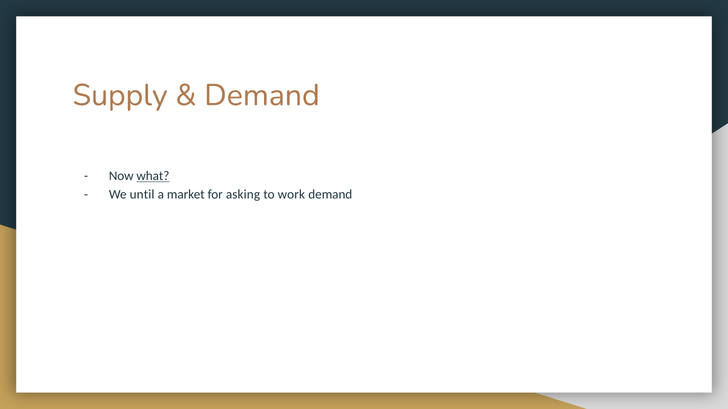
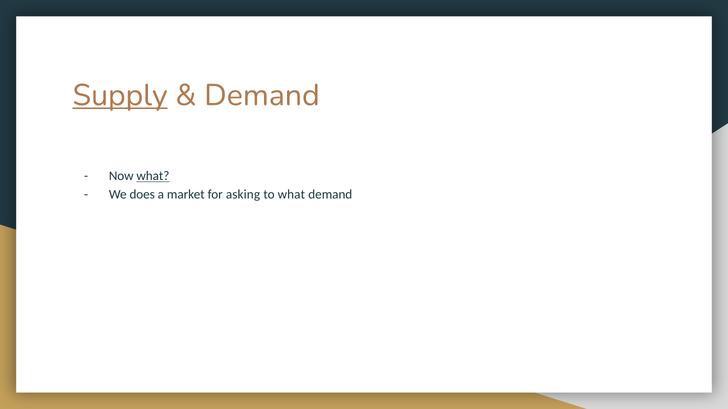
Supply underline: none -> present (120, 95)
until: until -> does (142, 195)
to work: work -> what (291, 195)
